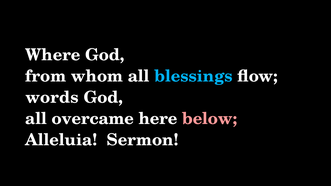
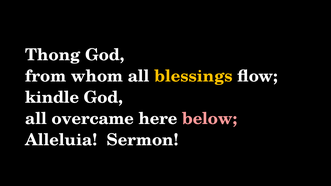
Where: Where -> Thong (53, 55)
blessings colour: light blue -> yellow (193, 76)
words: words -> kindle (52, 98)
